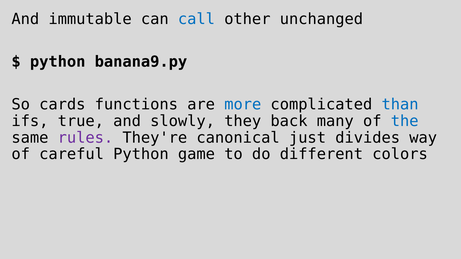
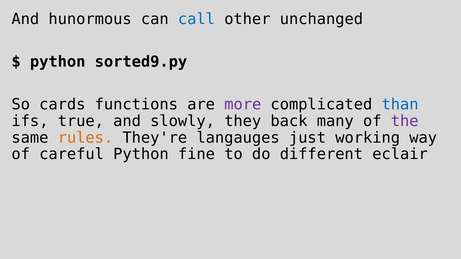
immutable: immutable -> hunormous (90, 19)
banana9.py: banana9.py -> sorted9.py (141, 62)
more colour: blue -> purple (243, 105)
the colour: blue -> purple (405, 121)
rules colour: purple -> orange (85, 138)
canonical: canonical -> langauges (238, 138)
divides: divides -> working (368, 138)
game: game -> fine (196, 154)
colors: colors -> eclair (400, 154)
